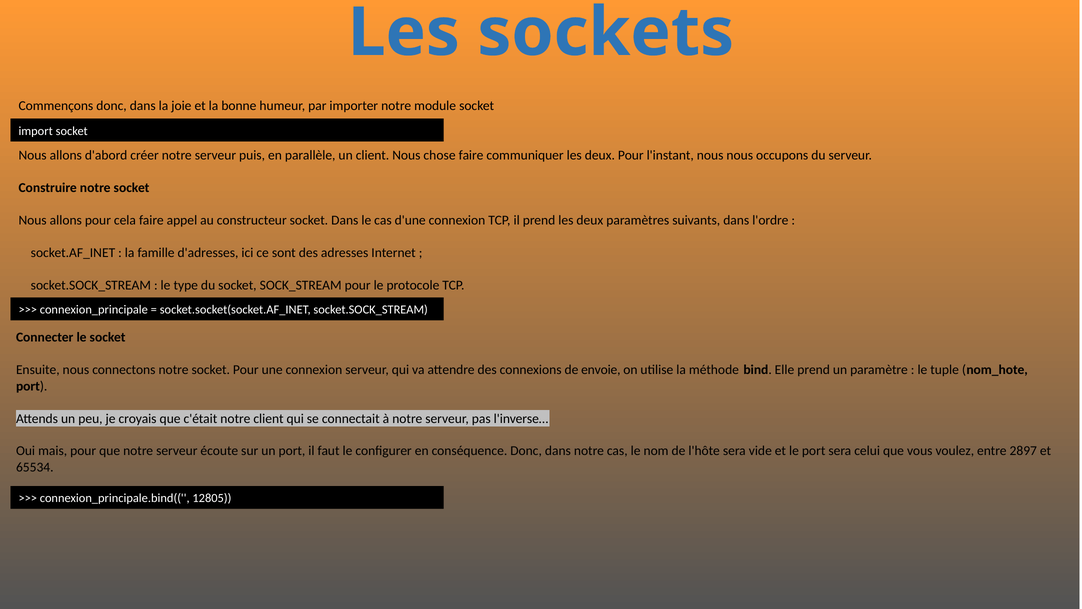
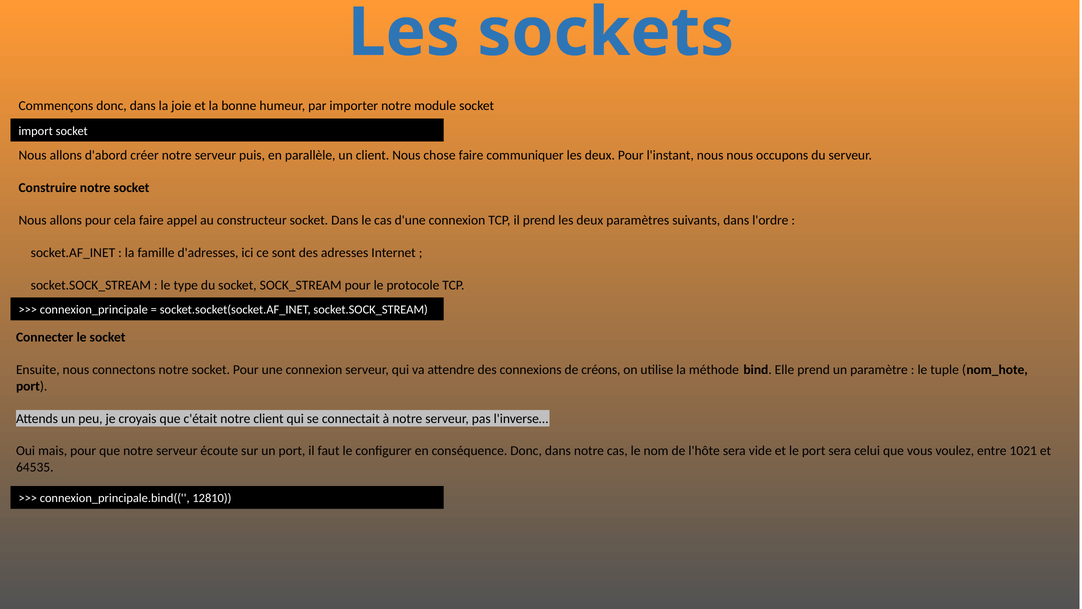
envoie: envoie -> créons (601, 370)
2897: 2897 -> 1021 (1023, 451)
65534: 65534 -> 64535 (35, 467)
12805: 12805 -> 12810 (212, 498)
